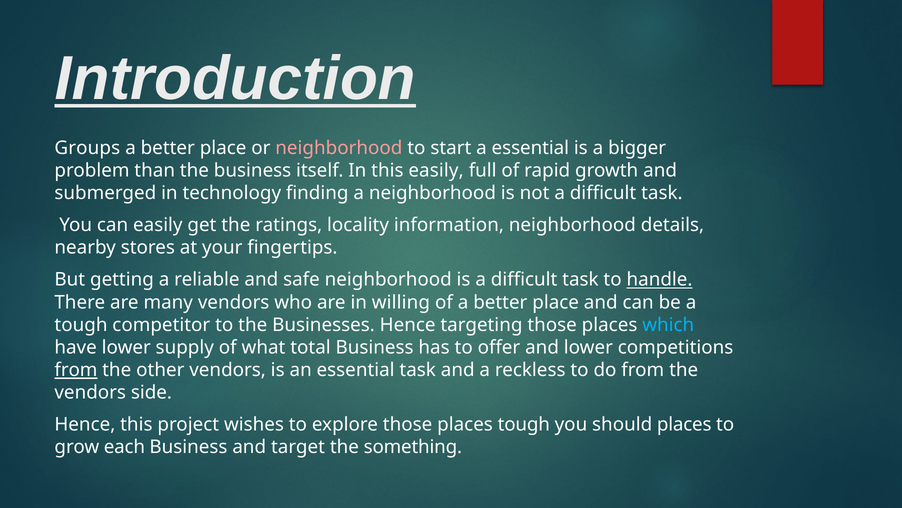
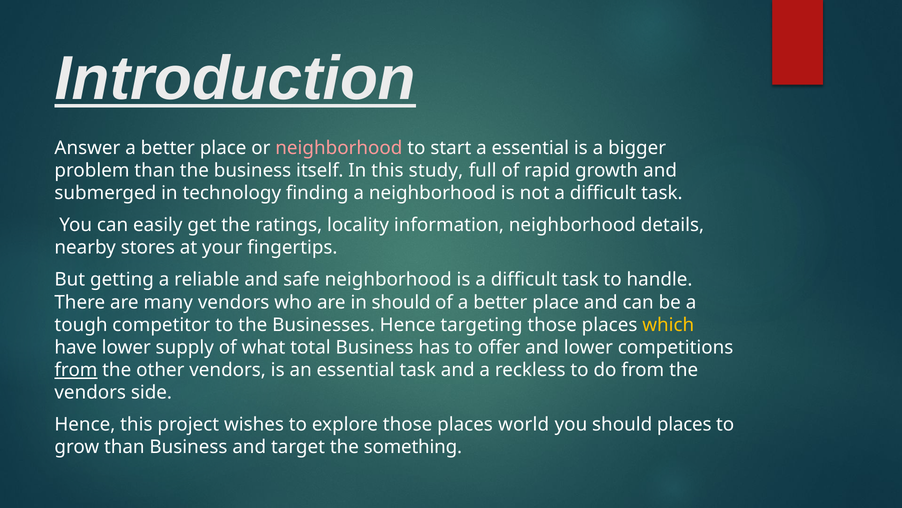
Groups: Groups -> Answer (87, 148)
this easily: easily -> study (436, 170)
handle underline: present -> none (660, 279)
in willing: willing -> should (401, 302)
which colour: light blue -> yellow (668, 325)
places tough: tough -> world (524, 424)
grow each: each -> than (124, 447)
